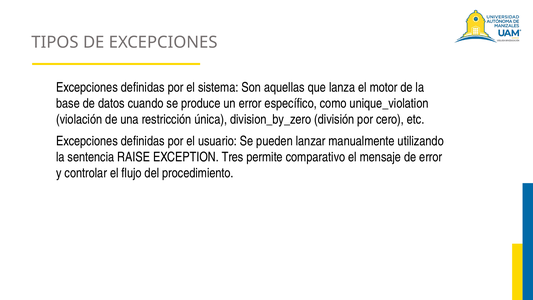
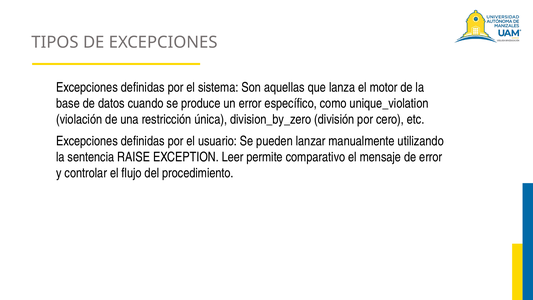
Tres: Tres -> Leer (233, 157)
